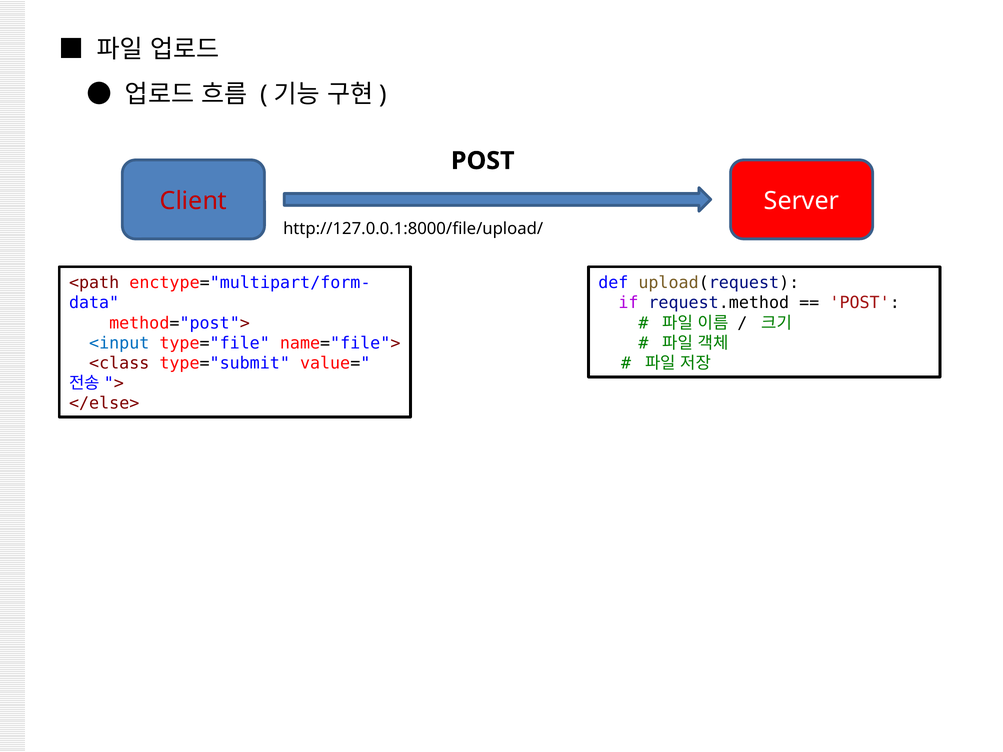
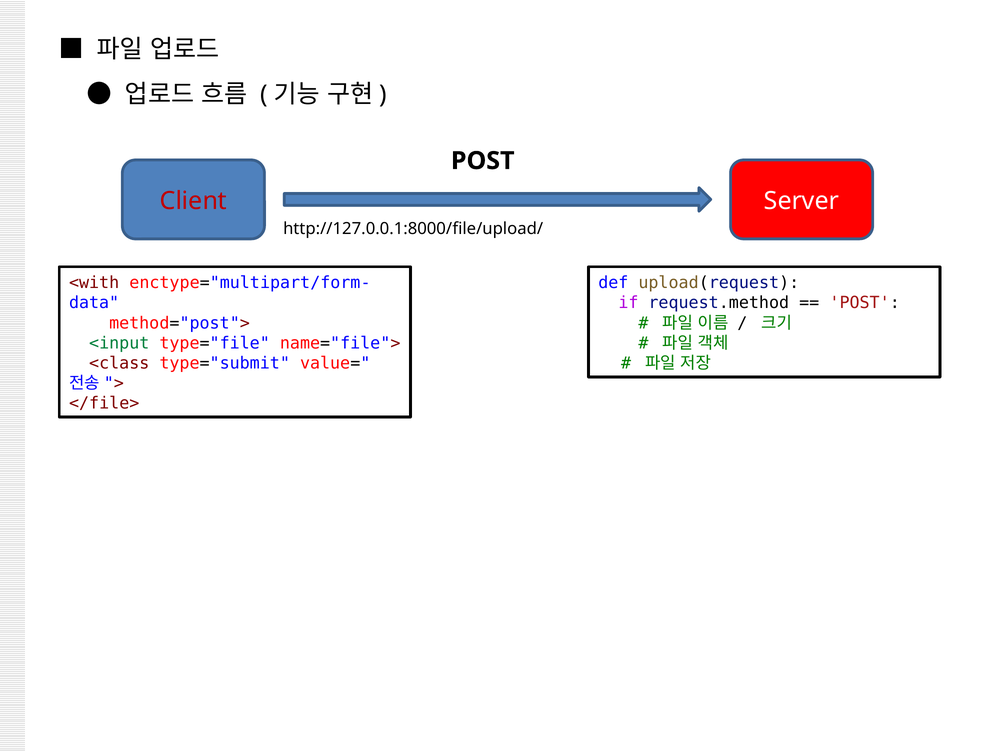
<path: <path -> <with (94, 283)
<input colour: blue -> green (119, 343)
</else>: </else> -> </file> (104, 403)
